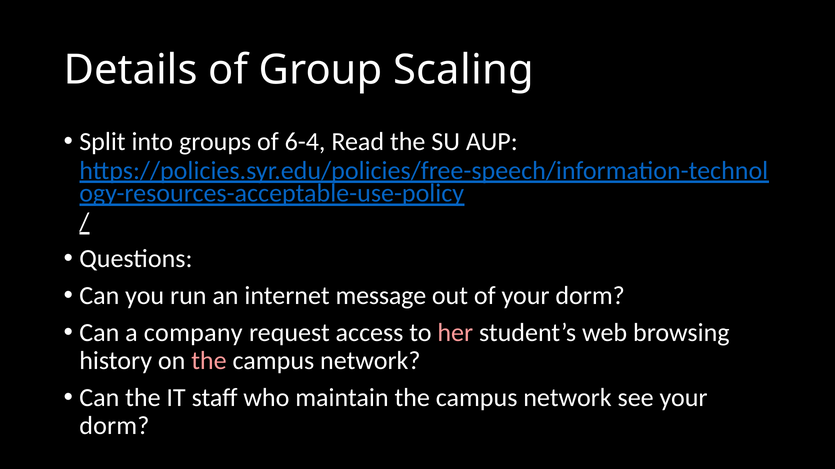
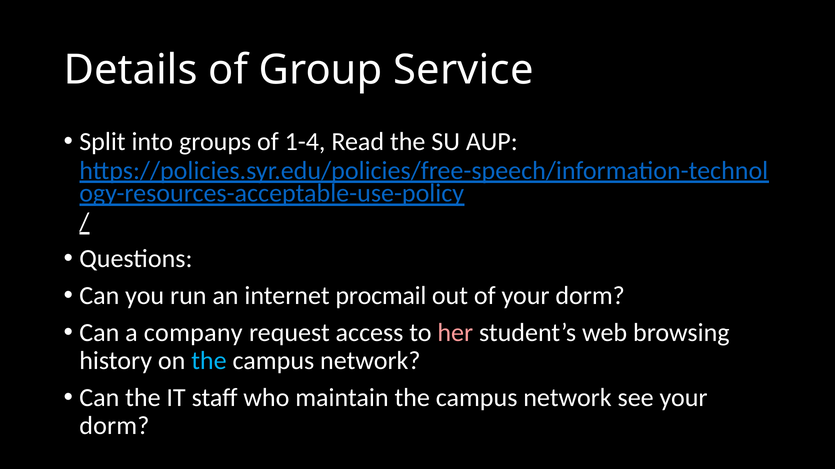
Scaling: Scaling -> Service (463, 70)
6-4: 6-4 -> 1-4 (305, 142)
message: message -> procmail (381, 296)
the colour: pink -> light blue (209, 361)
